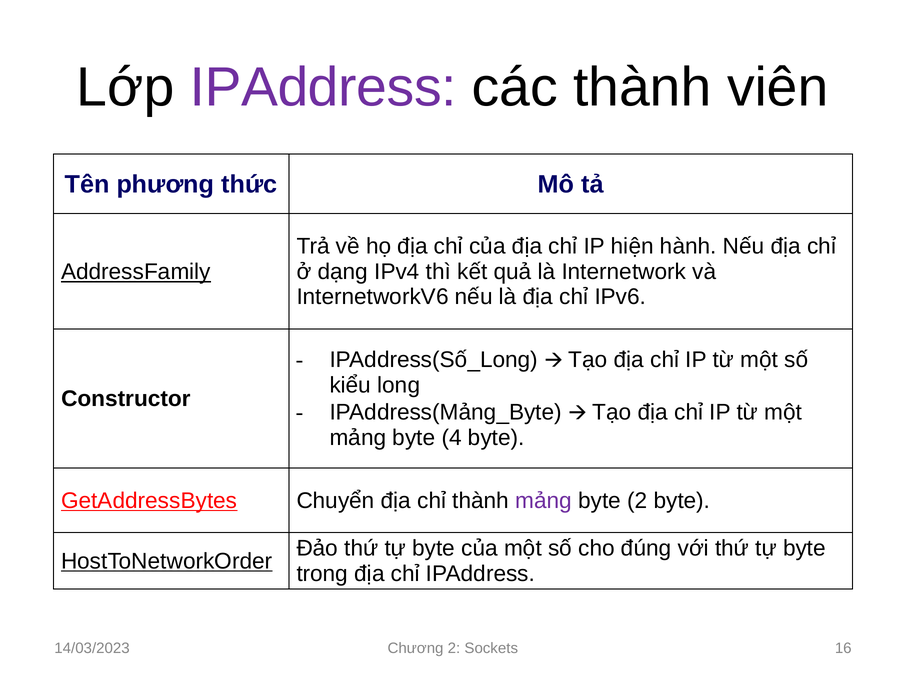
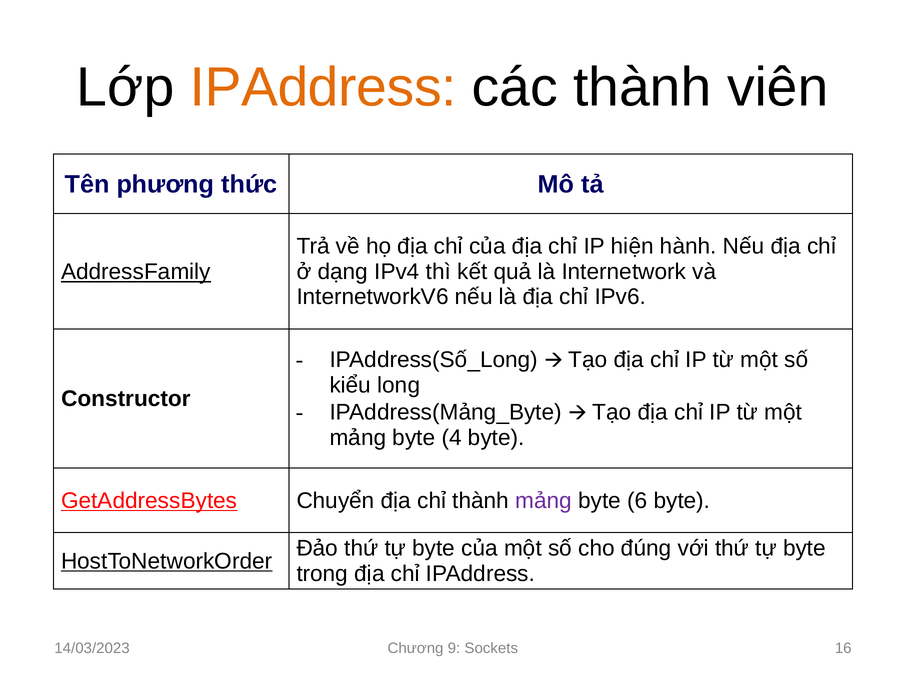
IPAddress colour: purple -> orange (323, 88)
byte 2: 2 -> 6 (637, 501)
Chương 2: 2 -> 9 (454, 649)
